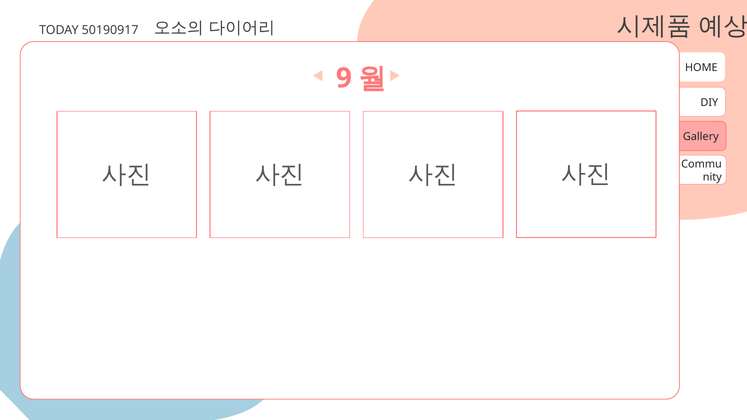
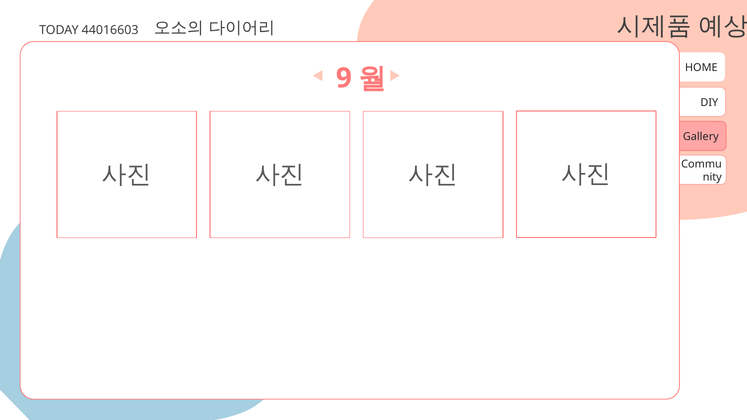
50190917: 50190917 -> 44016603 (110, 30)
